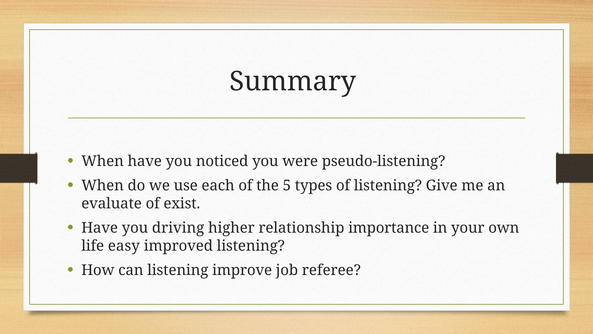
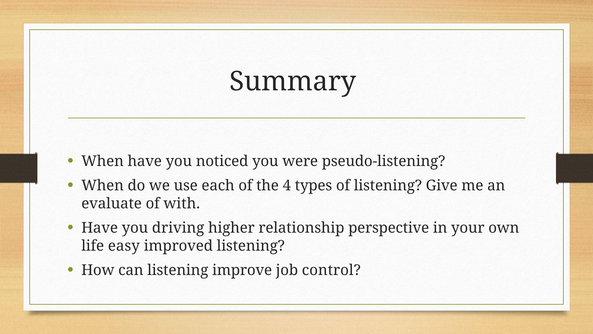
5: 5 -> 4 (287, 185)
exist: exist -> with (182, 203)
importance: importance -> perspective (389, 228)
referee: referee -> control (331, 270)
